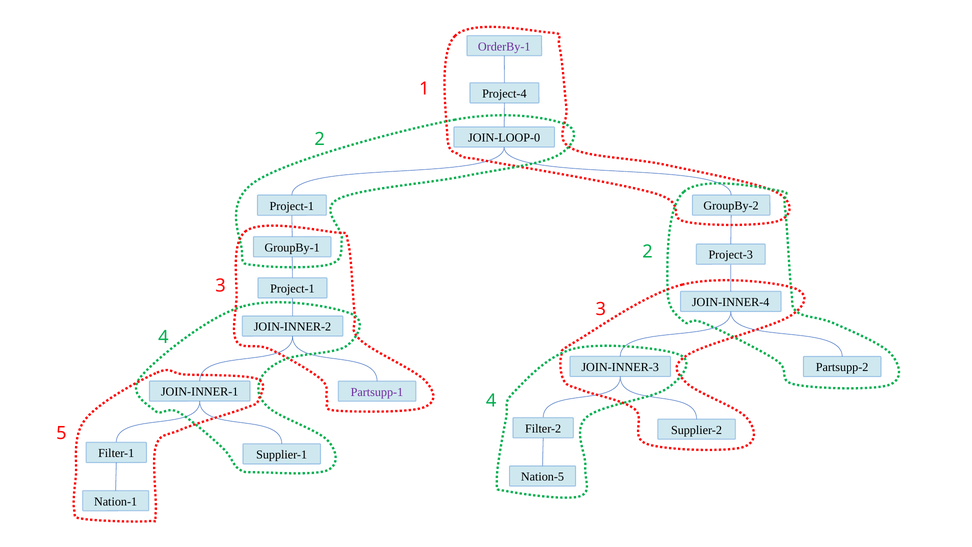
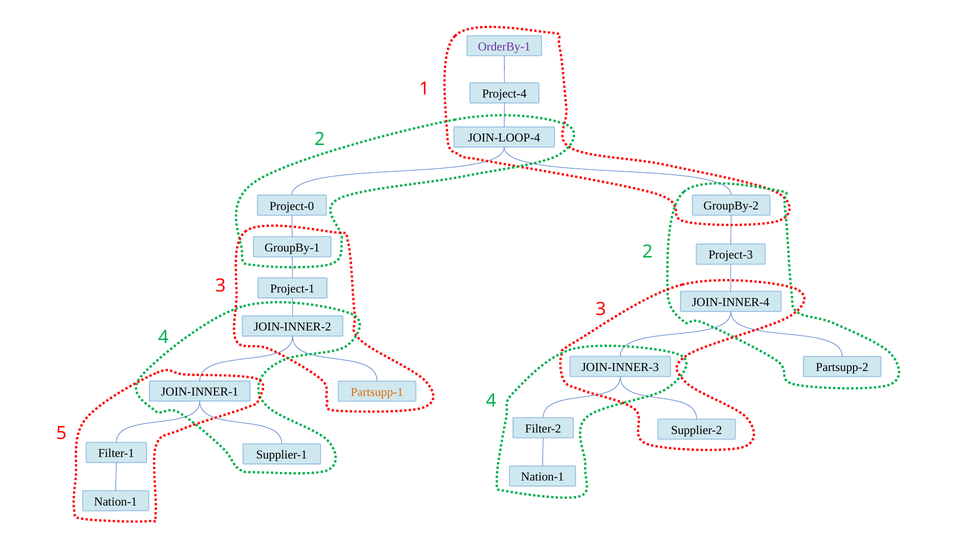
JOIN-LOOP-0: JOIN-LOOP-0 -> JOIN-LOOP-4 (504, 138)
Project-1: Project-1 -> Project-0 (292, 206)
Partsupp-1 colour: purple -> orange (377, 392)
Nation-5: Nation-5 -> Nation-1 (543, 477)
